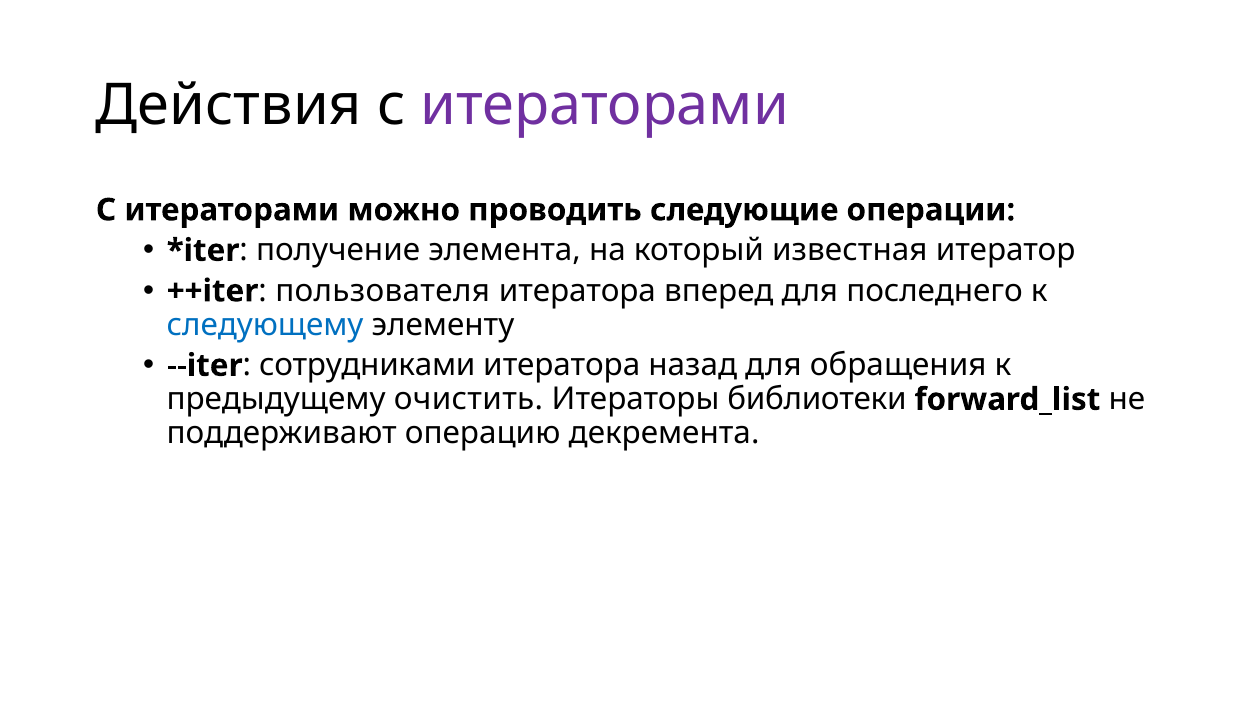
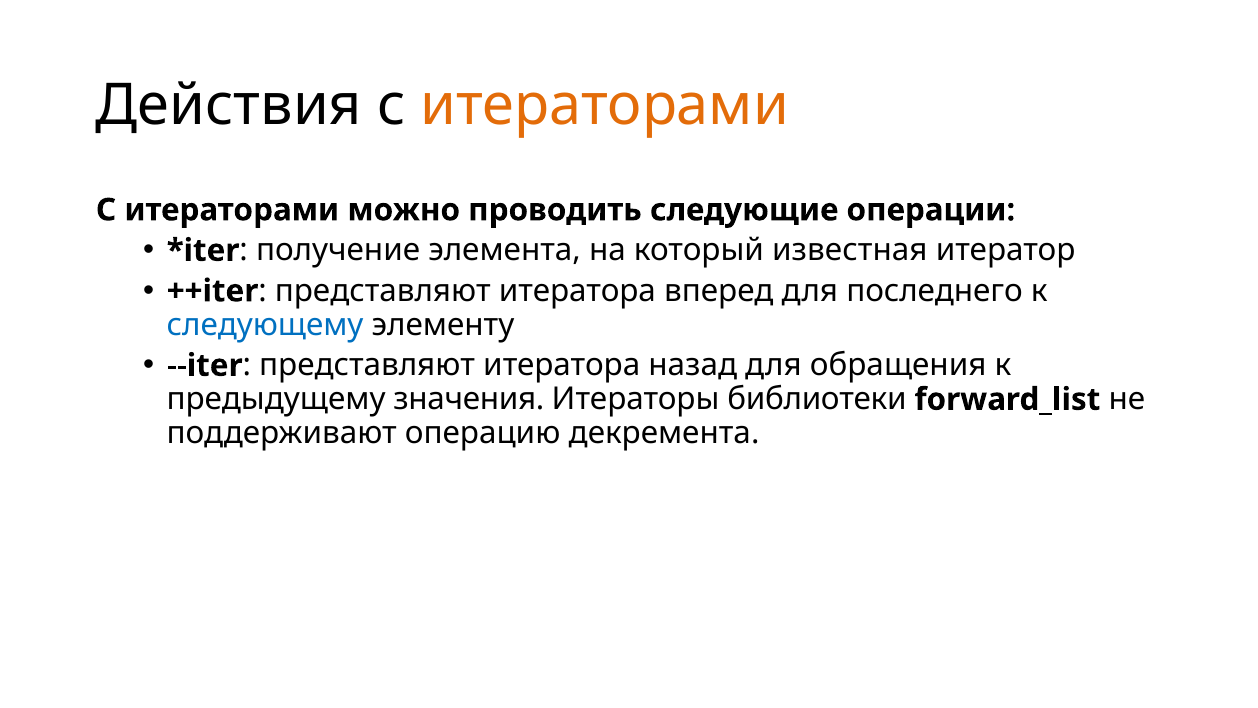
итераторами colour: purple -> orange (605, 106)
пользователя: пользователя -> представляют (383, 291)
сотрудниками: сотрудниками -> представляют (367, 365)
очистить: очистить -> значения (469, 399)
